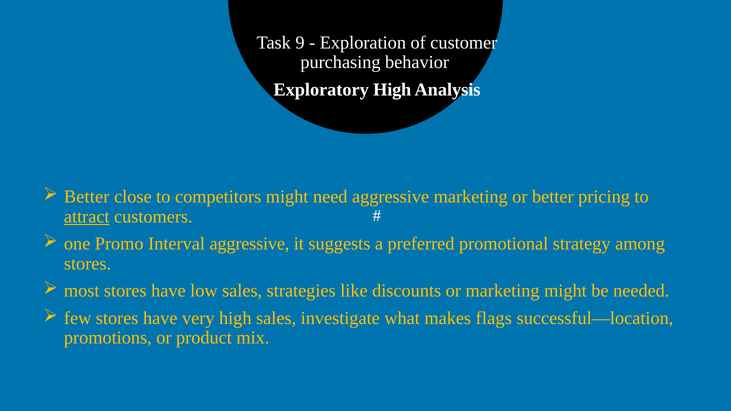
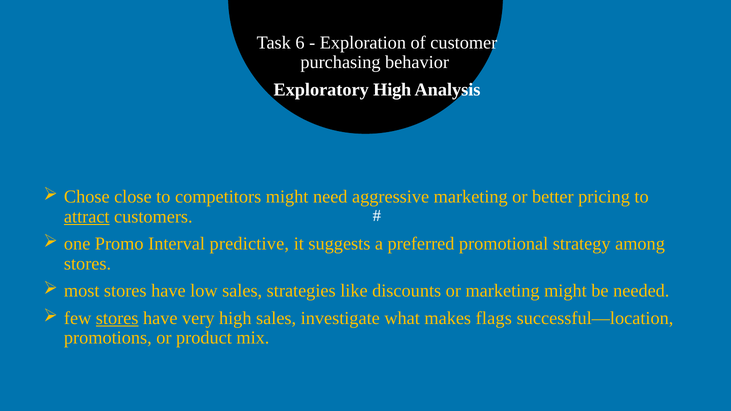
9: 9 -> 6 (300, 43)
Better: Better -> Chose (87, 197)
Interval aggressive: aggressive -> predictive (249, 244)
stores underline: none -> present (117, 318)
